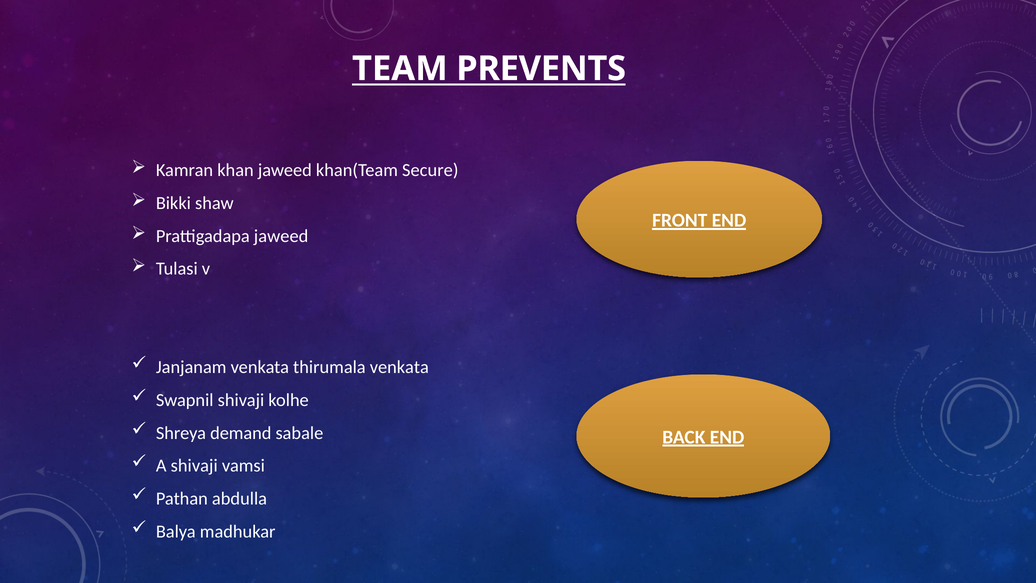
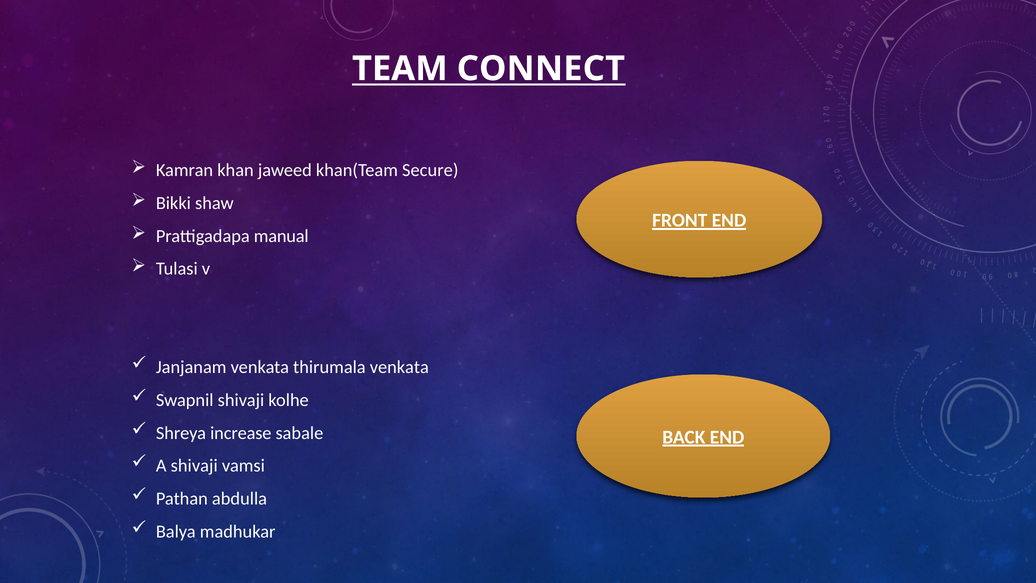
PREVENTS: PREVENTS -> CONNECT (541, 69)
Prattigadapa jaweed: jaweed -> manual (281, 236)
demand: demand -> increase (241, 433)
